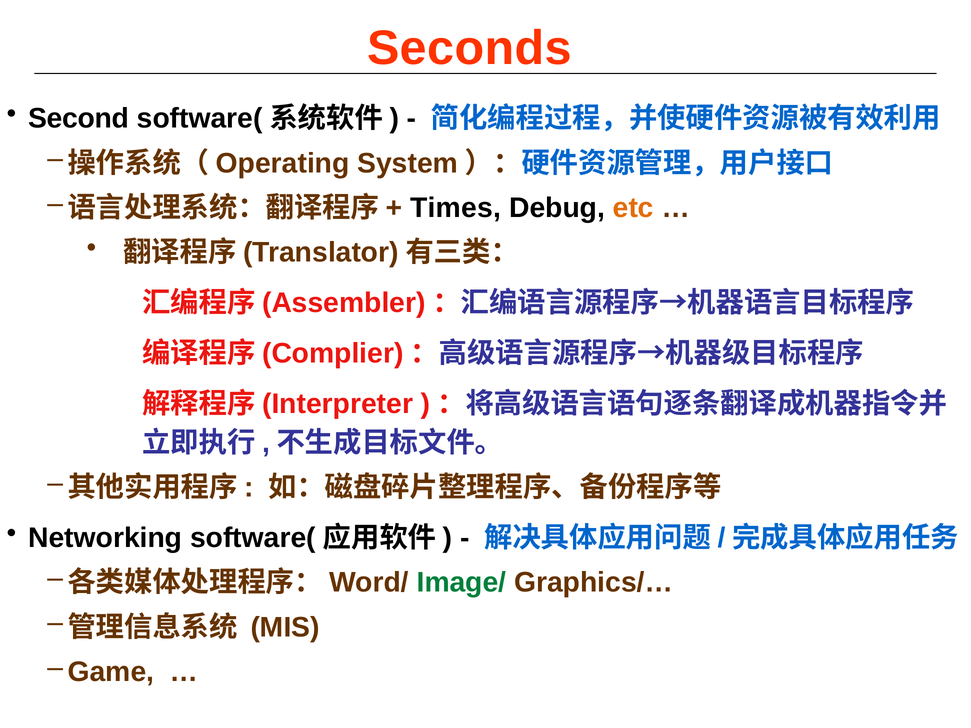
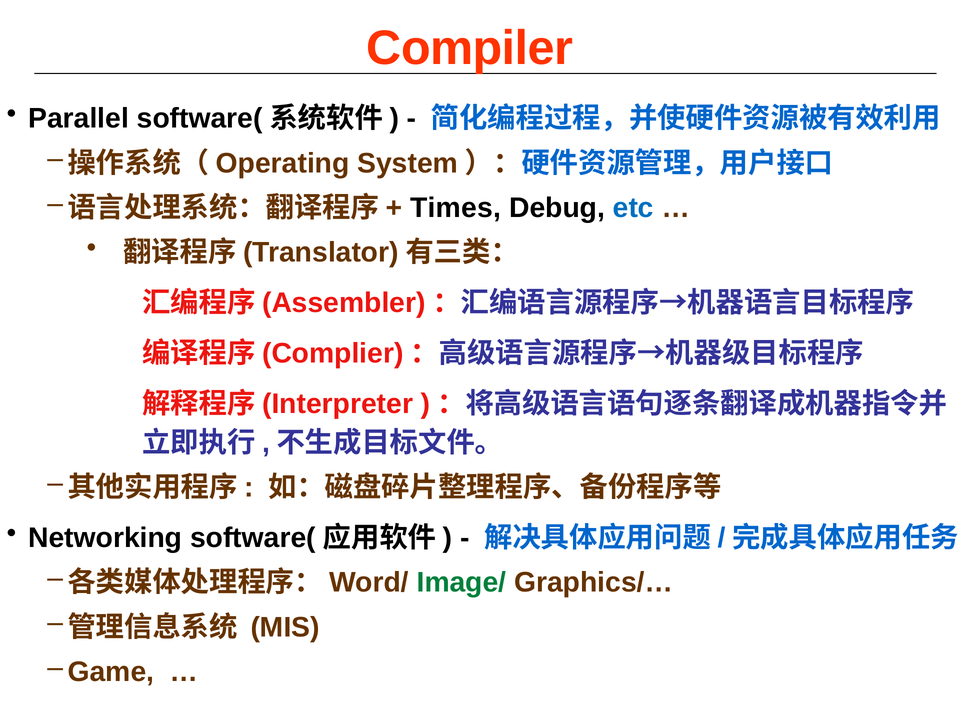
Seconds: Seconds -> Compiler (470, 48)
Second: Second -> Parallel (79, 118)
etc colour: orange -> blue (633, 208)
